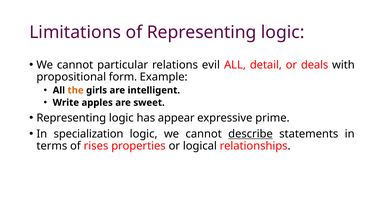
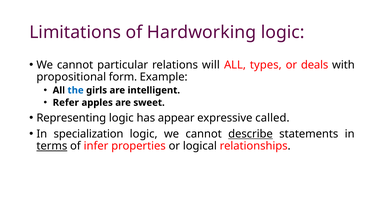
of Representing: Representing -> Hardworking (202, 32)
evil: evil -> will (211, 65)
detail: detail -> types (266, 65)
the colour: orange -> blue (76, 90)
Write: Write -> Refer (66, 103)
prime: prime -> called (272, 118)
terms underline: none -> present (52, 146)
rises: rises -> infer (96, 146)
